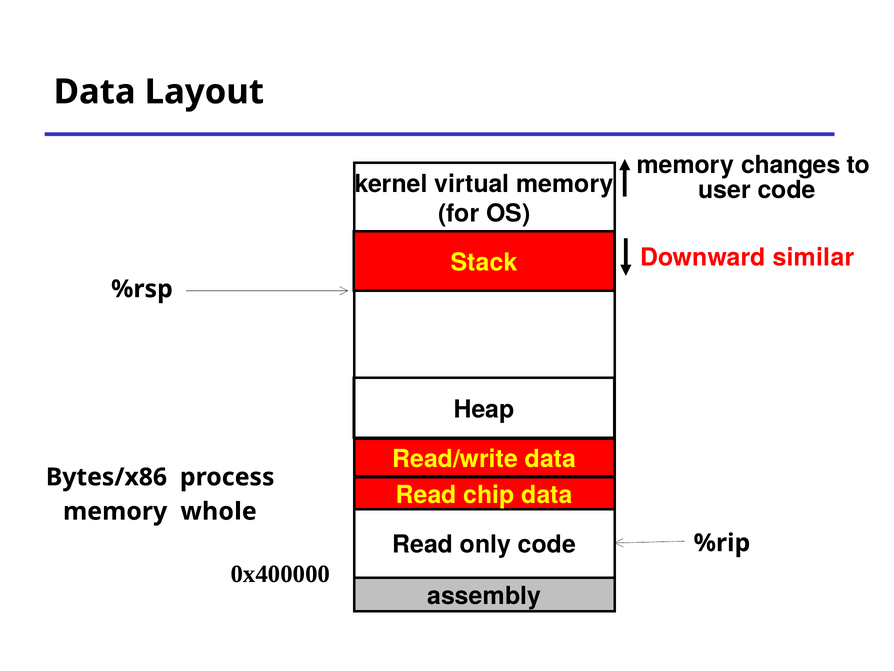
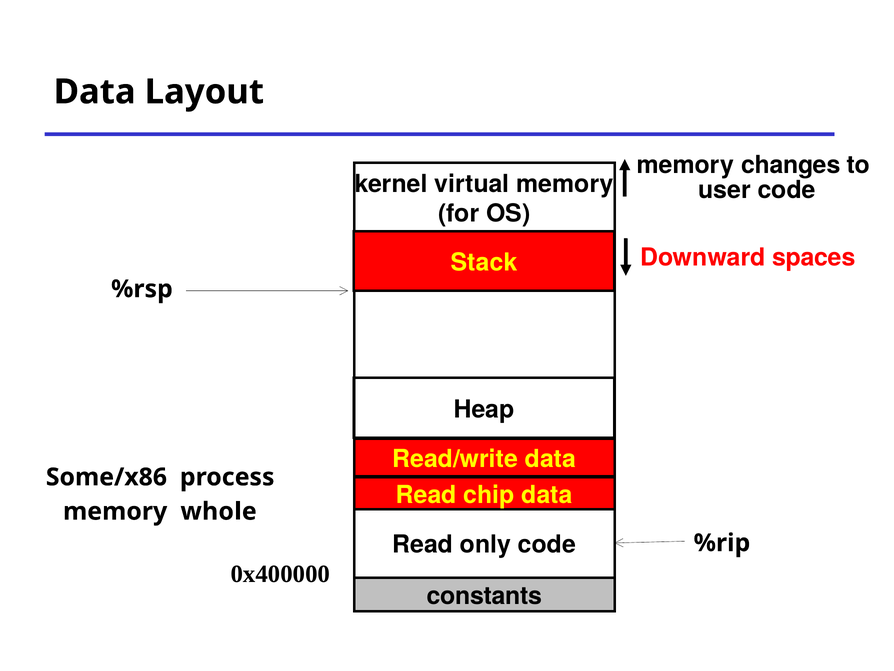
similar: similar -> spaces (814, 258)
Bytes/x86: Bytes/x86 -> Some/x86 (106, 477)
assembly: assembly -> constants (484, 596)
